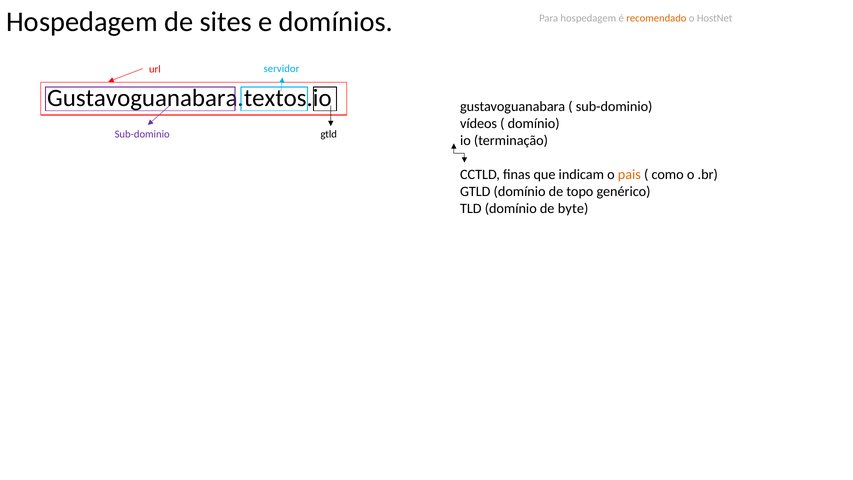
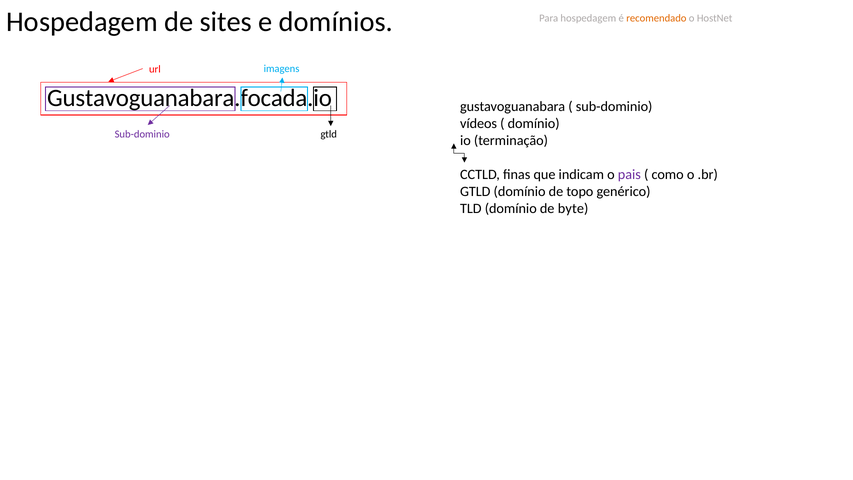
servidor: servidor -> imagens (282, 69)
Gustavoguanabara.textos.io: Gustavoguanabara.textos.io -> Gustavoguanabara.focada.io (190, 98)
pais colour: orange -> purple (629, 175)
